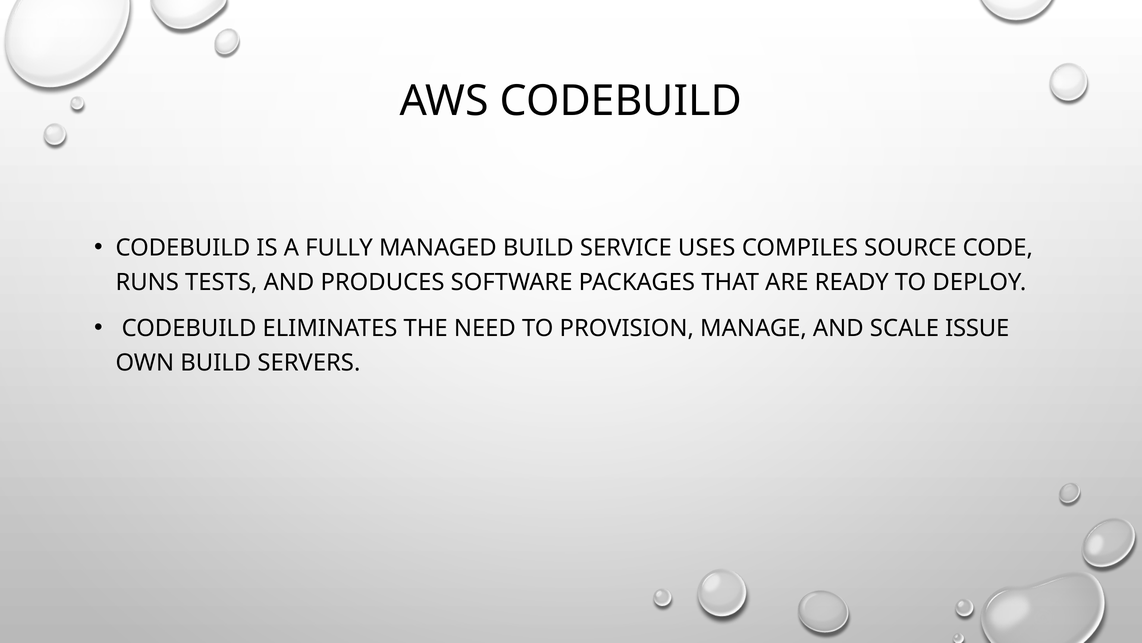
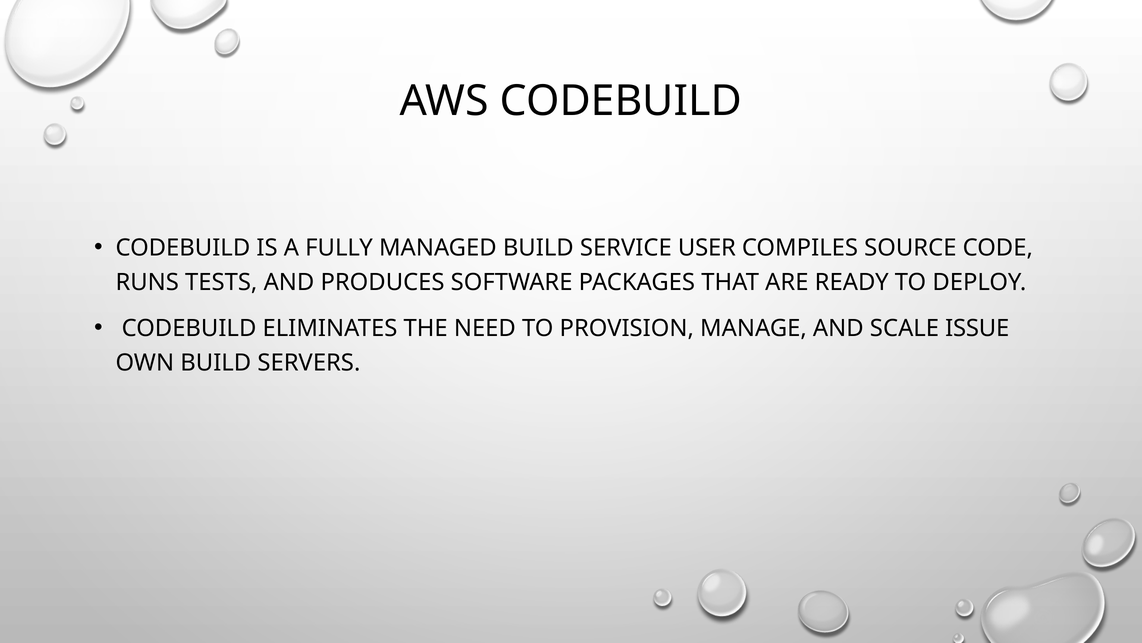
USES: USES -> USER (707, 248)
